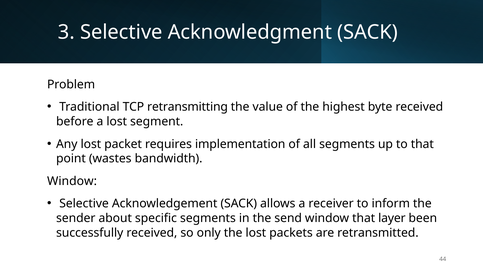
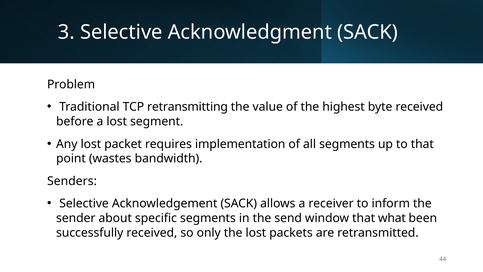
Window: Window -> Senders (72, 181)
layer: layer -> what (392, 218)
